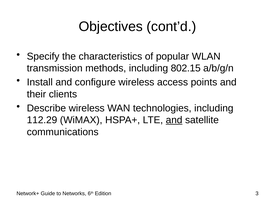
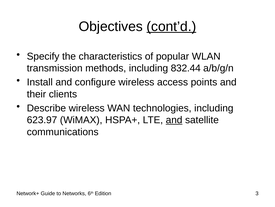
cont’d underline: none -> present (171, 26)
802.15: 802.15 -> 832.44 (186, 68)
112.29: 112.29 -> 623.97 (42, 120)
